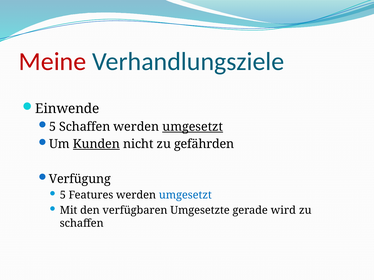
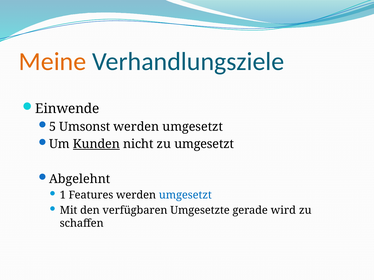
Meine colour: red -> orange (52, 62)
5 Schaffen: Schaffen -> Umsonst (85, 127)
umgesetzt underline: present -> none (193, 127)
zu gefährden: gefährden -> umgesetzt (204, 144)
Verfügung: Verfügung -> Abgelehnt (80, 179)
5: 5 -> 1 (63, 195)
